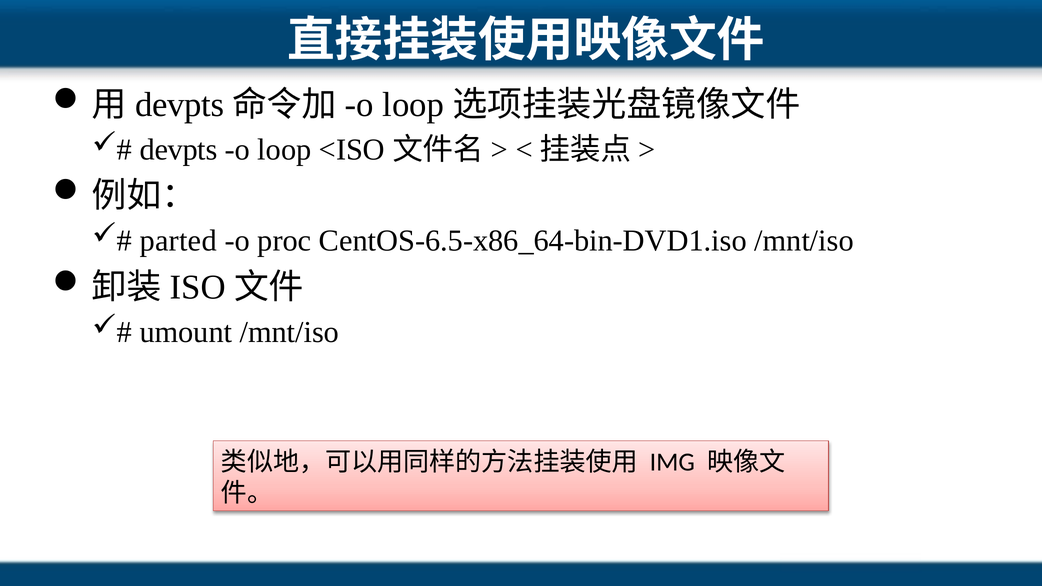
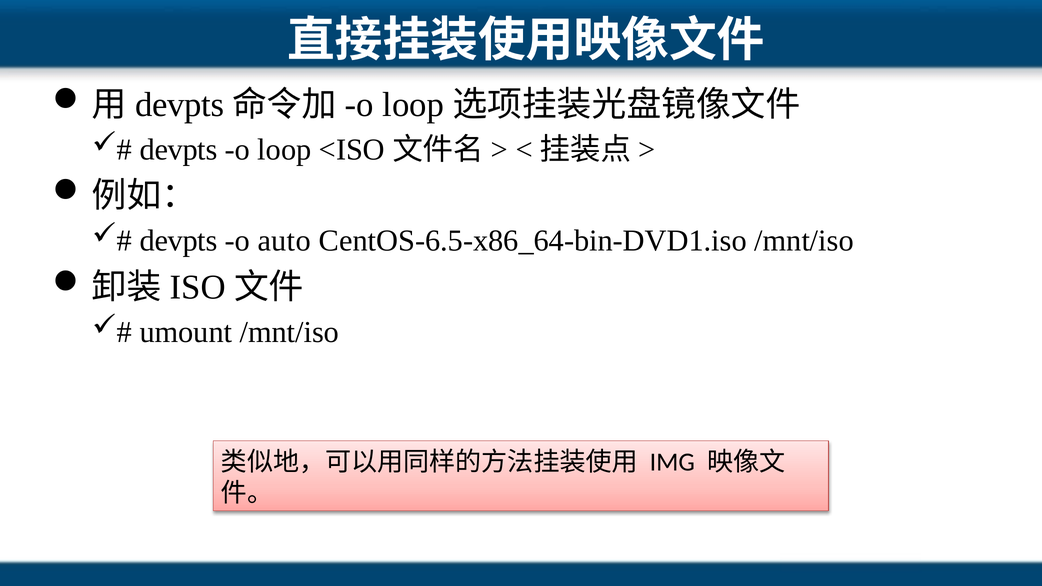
parted: parted -> devpts (179, 241)
proc: proc -> auto (284, 241)
